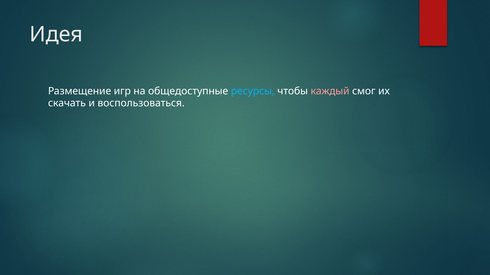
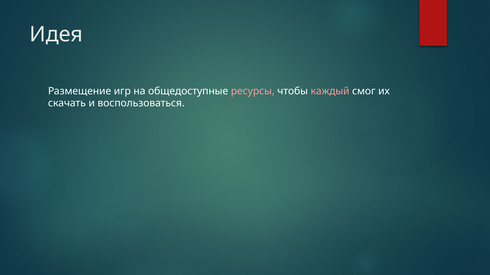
ресурсы colour: light blue -> pink (253, 91)
